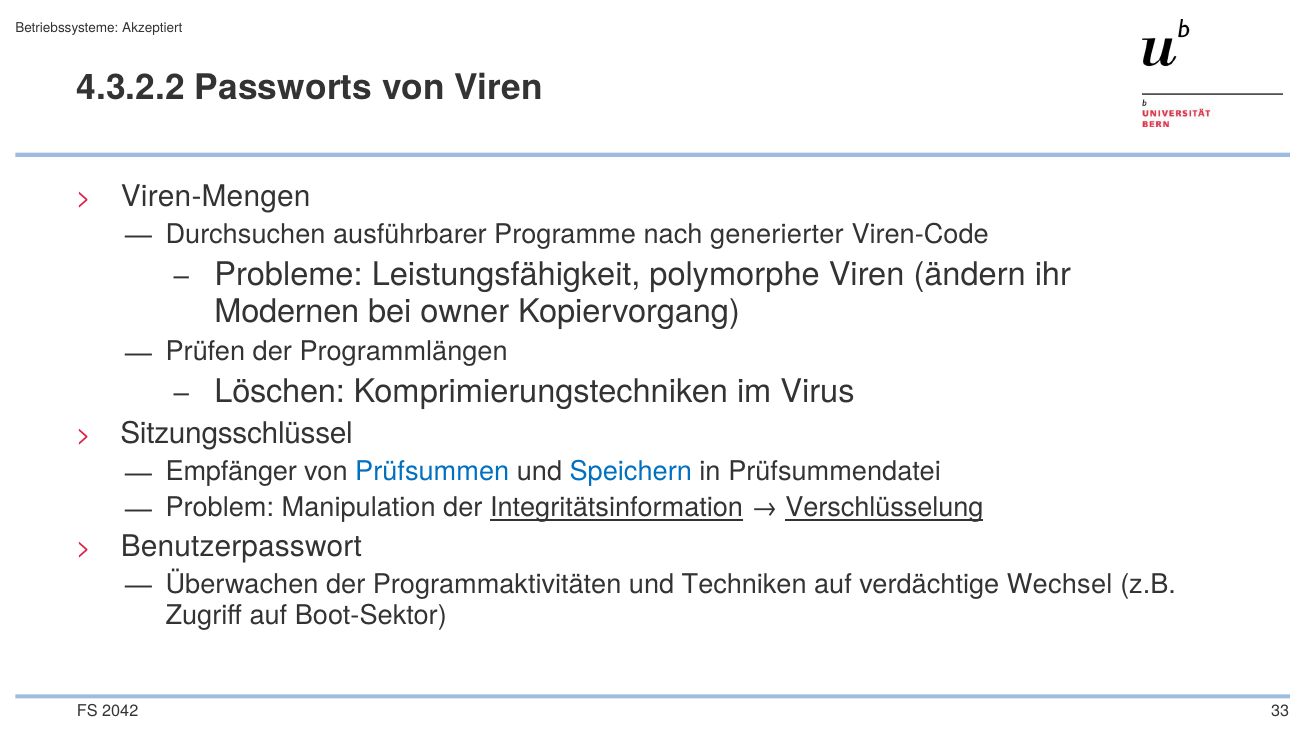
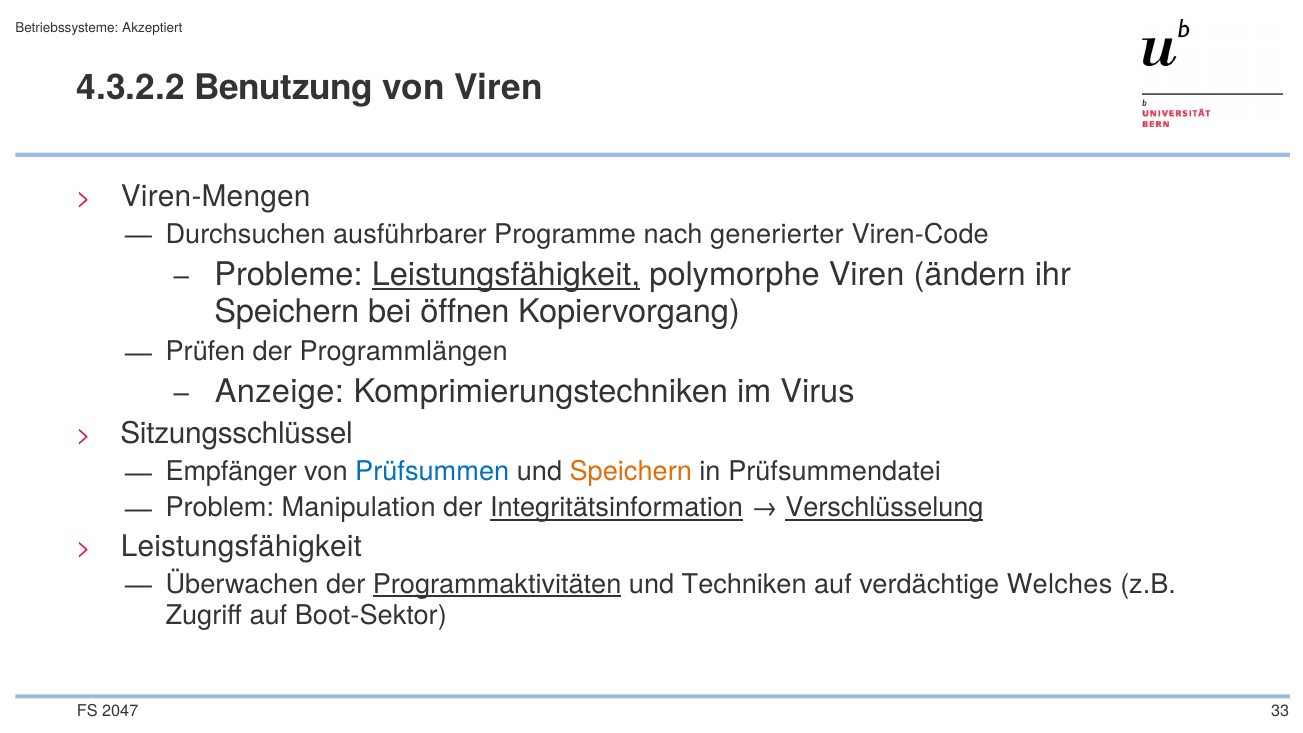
Passworts: Passworts -> Benutzung (284, 88)
Leistungsfähigkeit underline: none -> present (506, 275)
Modernen: Modernen -> Speichern (287, 312)
owner: owner -> öffnen (465, 312)
Löschen: Löschen -> Anzeige (279, 392)
Speichern colour: blue -> orange (631, 472)
Benutzerpasswort: Benutzerpasswort -> Leistungsfähigkeit (241, 546)
Programmaktivitäten underline: none -> present (497, 584)
Wechsel: Wechsel -> Welches (1060, 584)
2042: 2042 -> 2047 (120, 711)
